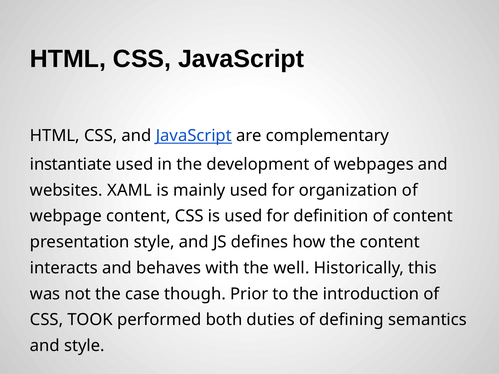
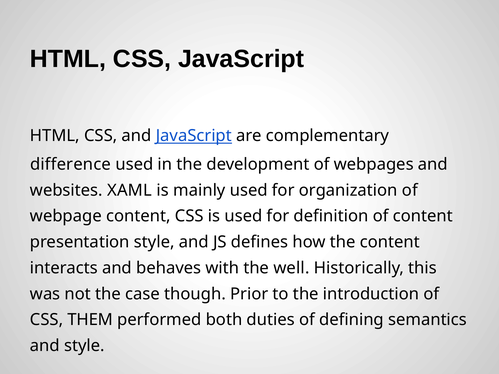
instantiate: instantiate -> difference (71, 164)
TOOK: TOOK -> THEM (90, 320)
